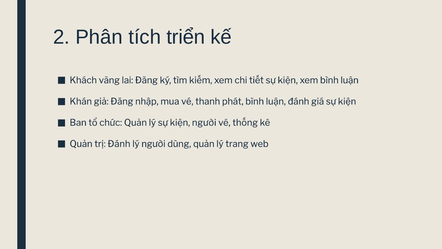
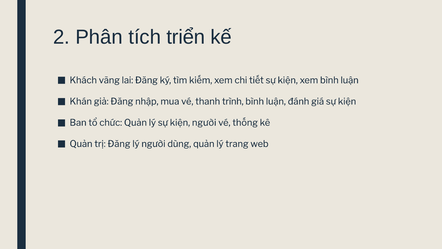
phát: phát -> trình (233, 101)
trị Đánh: Đánh -> Đăng (119, 144)
